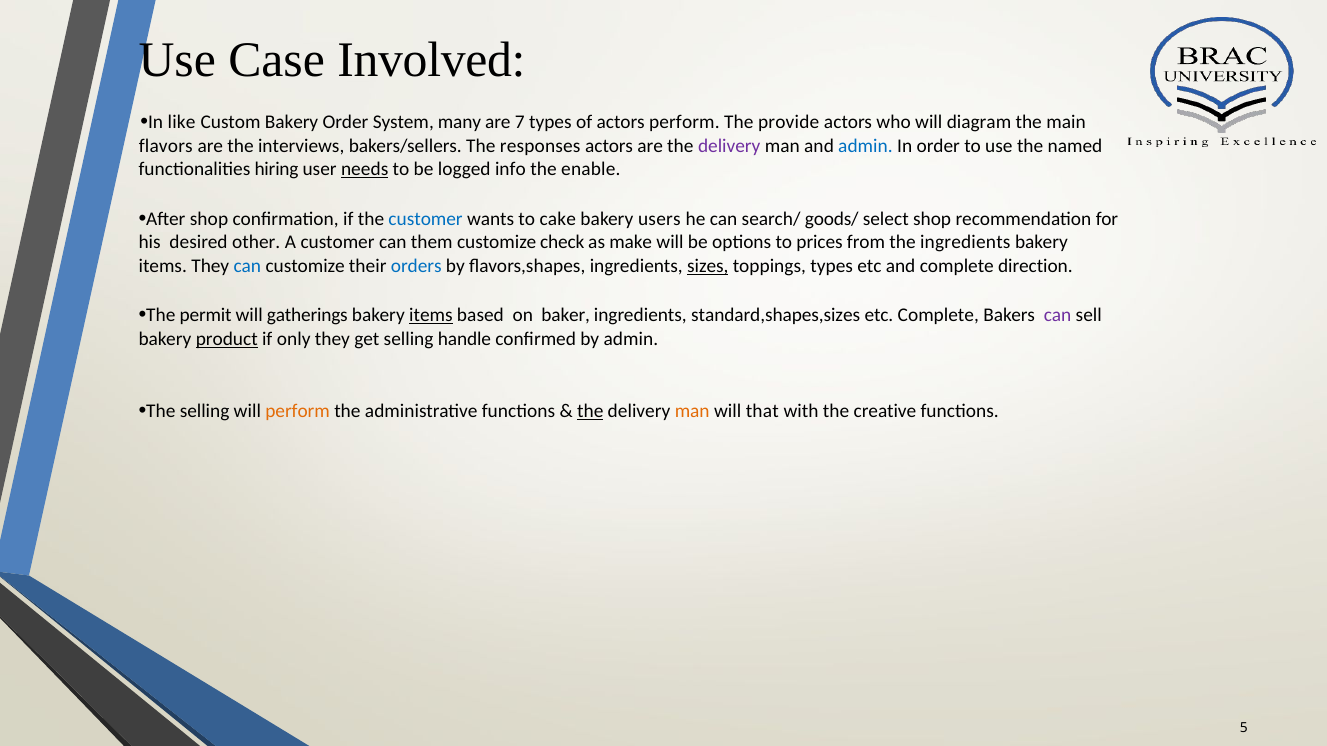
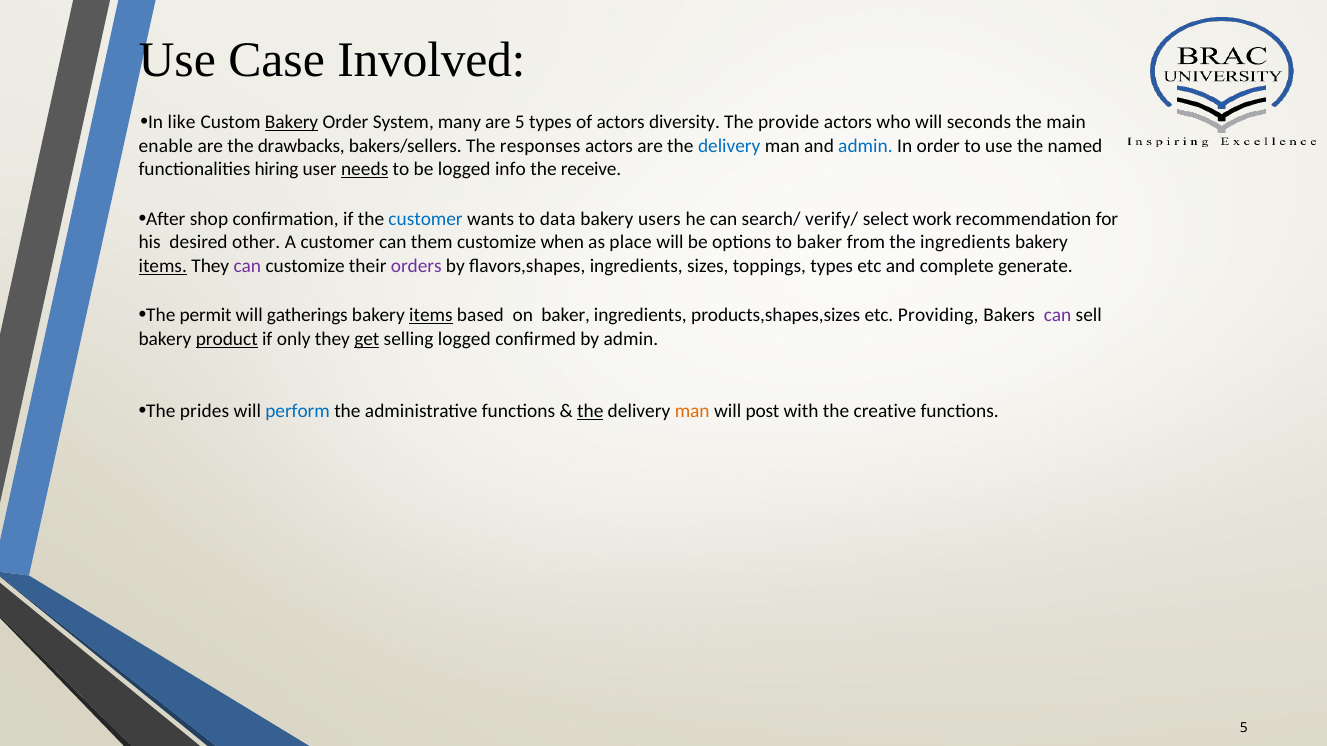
Bakery underline: none -> present (292, 123)
are 7: 7 -> 5 (520, 123)
actors perform: perform -> diversity (685, 123)
diagram: diagram -> seconds (979, 123)
flavors: flavors -> enable (166, 146)
interviews: interviews -> drawbacks (301, 146)
delivery colour: purple -> blue (729, 146)
enable: enable -> receive (591, 170)
cake: cake -> data (558, 219)
goods/: goods/ -> verify/ (832, 219)
select shop: shop -> work (932, 219)
check: check -> when (562, 243)
make: make -> place (631, 243)
to prices: prices -> baker (819, 243)
items underline: none -> present (163, 266)
can colour: blue -> purple (247, 266)
orders colour: blue -> purple (416, 266)
sizes underline: present -> none (708, 266)
direction: direction -> generate (1035, 266)
standard,shapes,sizes: standard,shapes,sizes -> products,shapes,sizes (776, 315)
etc Complete: Complete -> Providing (938, 315)
get underline: none -> present (367, 339)
selling handle: handle -> logged (464, 339)
The selling: selling -> prides (205, 411)
perform colour: orange -> blue (298, 411)
that: that -> post (762, 411)
